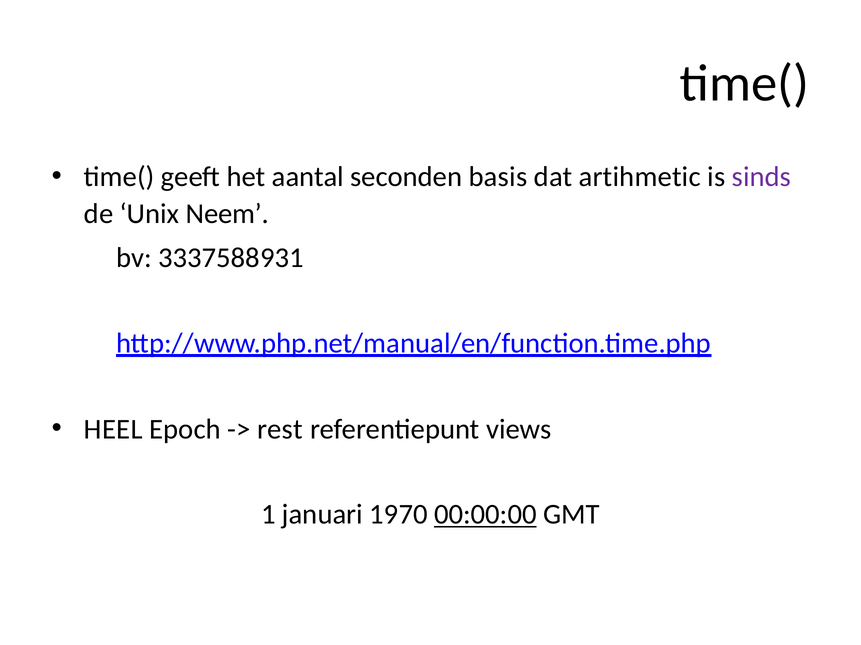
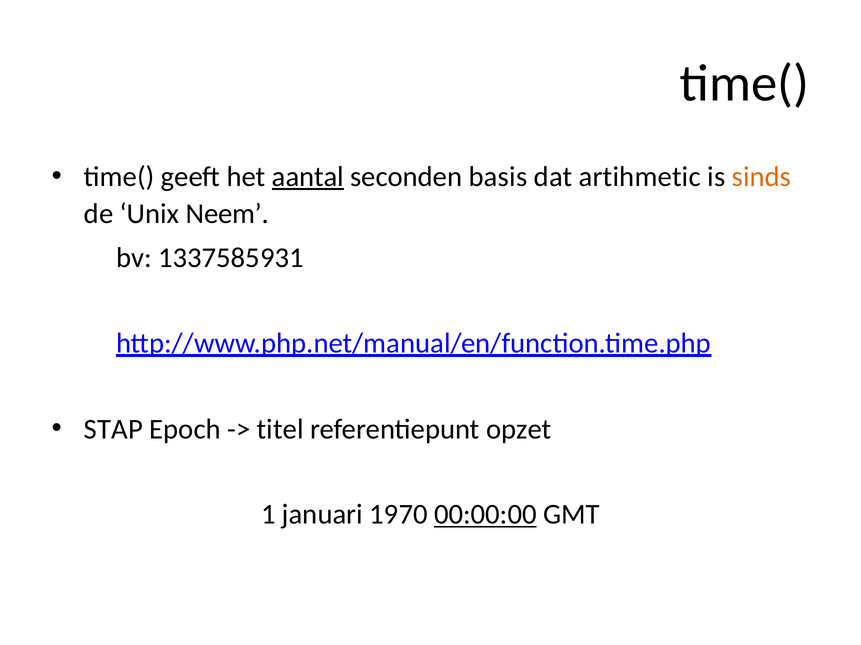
aantal underline: none -> present (308, 177)
sinds colour: purple -> orange (761, 177)
3337588931: 3337588931 -> 1337585931 (231, 258)
HEEL: HEEL -> STAP (113, 430)
rest: rest -> titel (280, 430)
views: views -> opzet (519, 430)
